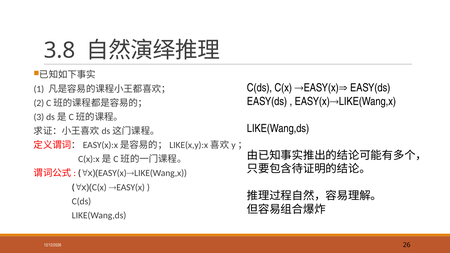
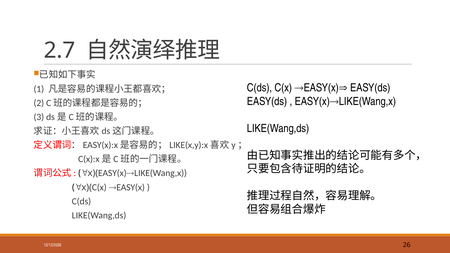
3.8: 3.8 -> 2.7 (60, 50)
